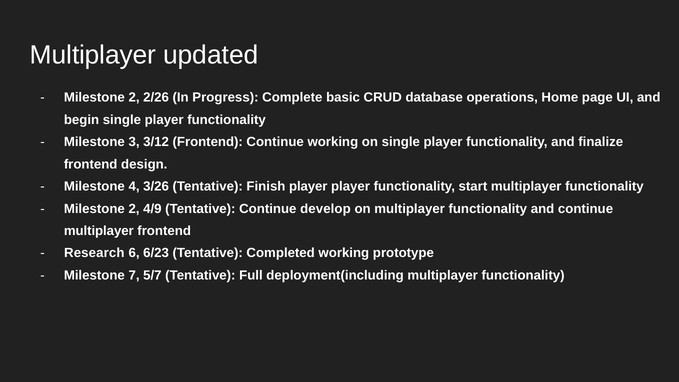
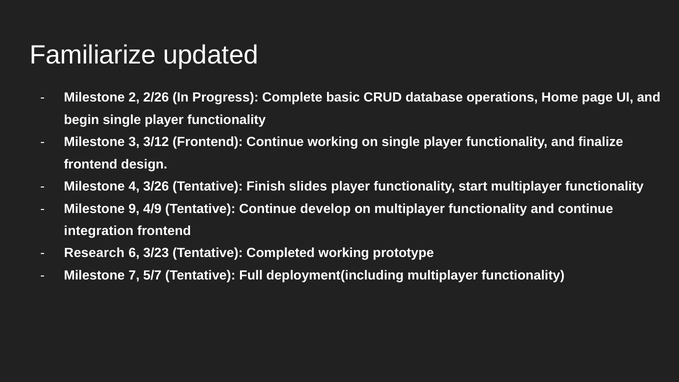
Multiplayer: Multiplayer -> Familiarize (93, 55)
Finish player: player -> slides (308, 186)
2: 2 -> 9 (134, 209)
multiplayer: multiplayer -> integration (99, 231)
6/23: 6/23 -> 3/23 (156, 253)
